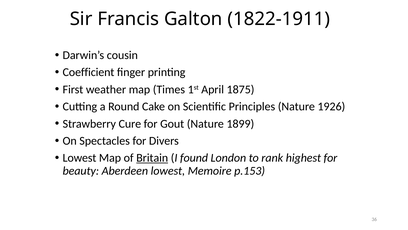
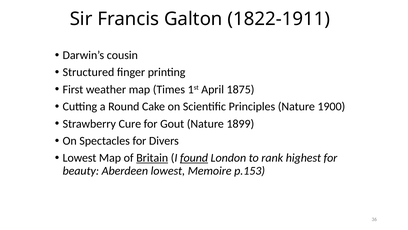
Coefficient: Coefficient -> Structured (88, 72)
1926: 1926 -> 1900 (331, 106)
found underline: none -> present (194, 158)
